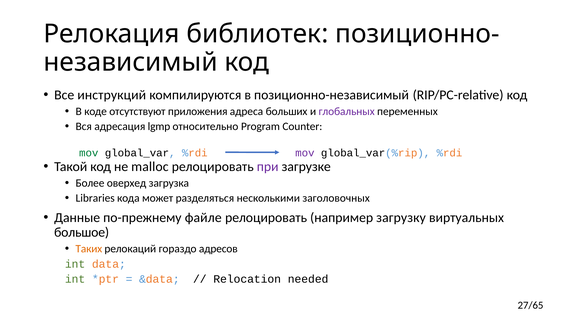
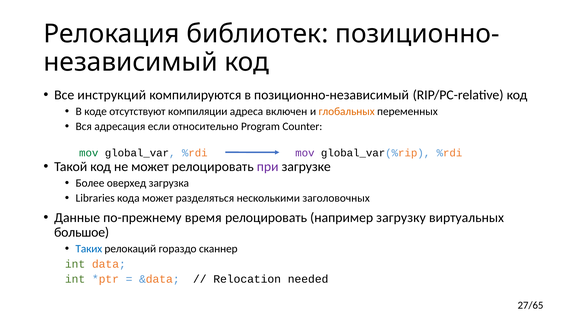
приложения: приложения -> компиляции (198, 111)
больших: больших -> включен (286, 111)
глобальных colour: purple -> orange (347, 111)
lgmp: lgmp -> если (159, 127)
не malloc: malloc -> может (150, 167)
файле: файле -> время (203, 218)
Таких colour: orange -> blue (89, 249)
адресов: адресов -> сканнер (218, 249)
